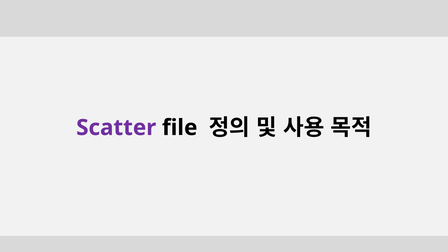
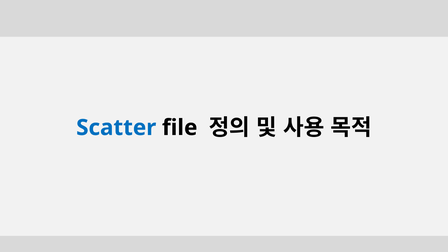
Scatter colour: purple -> blue (116, 128)
